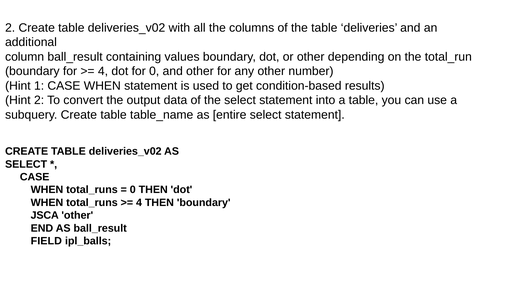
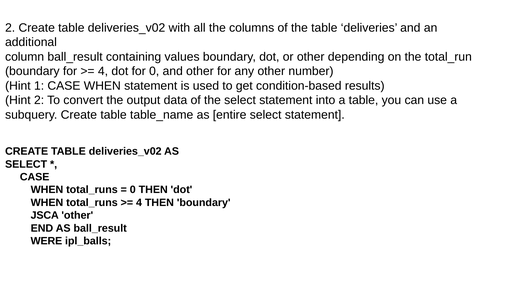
FIELD: FIELD -> WERE (46, 241)
